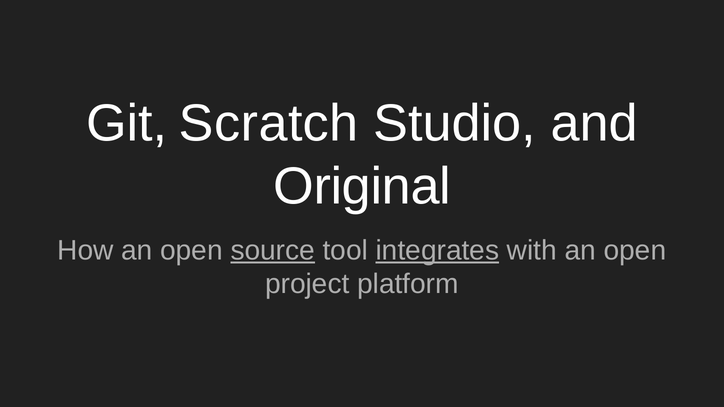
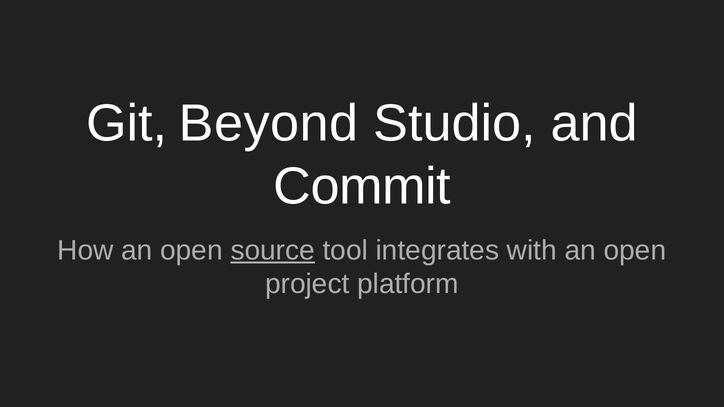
Scratch: Scratch -> Beyond (269, 124)
Original: Original -> Commit (362, 186)
integrates underline: present -> none (437, 251)
